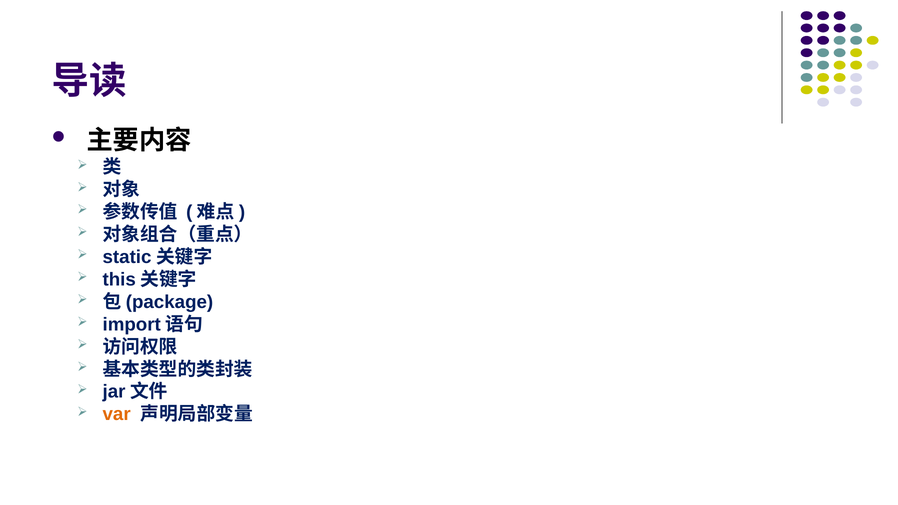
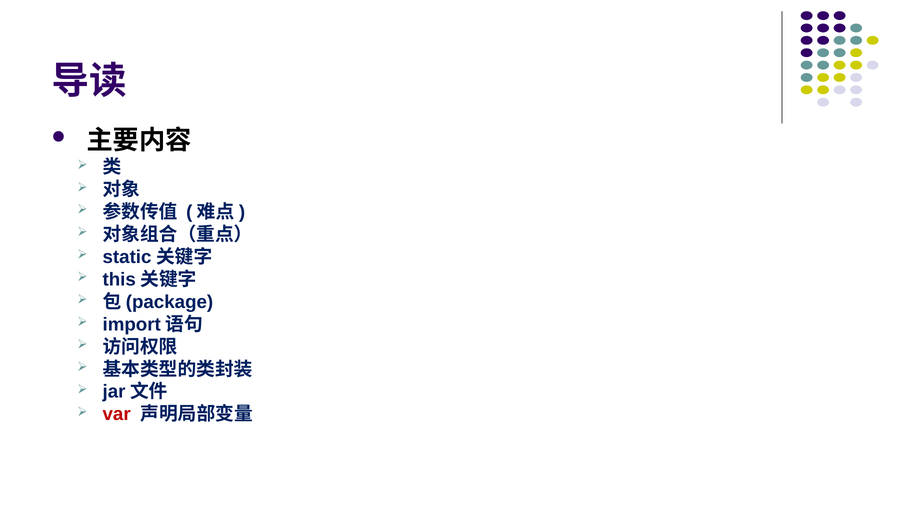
var colour: orange -> red (117, 414)
